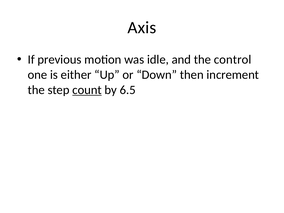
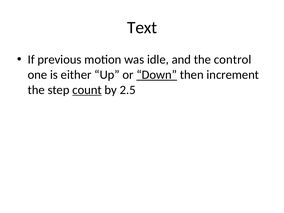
Axis: Axis -> Text (142, 27)
Down underline: none -> present (157, 75)
6.5: 6.5 -> 2.5 (128, 90)
